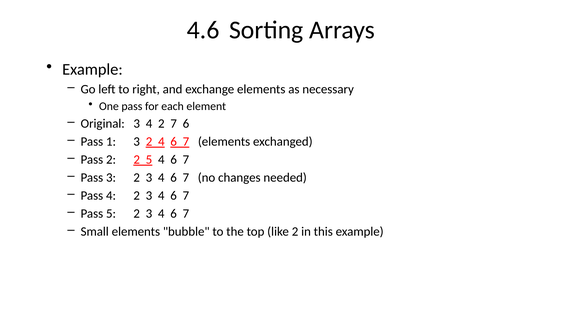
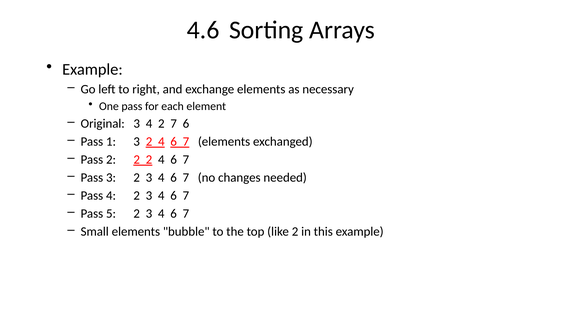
2 2 5: 5 -> 2 (149, 160)
